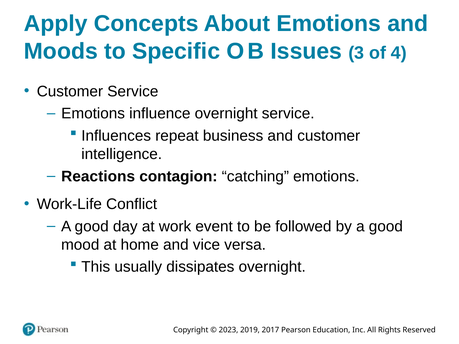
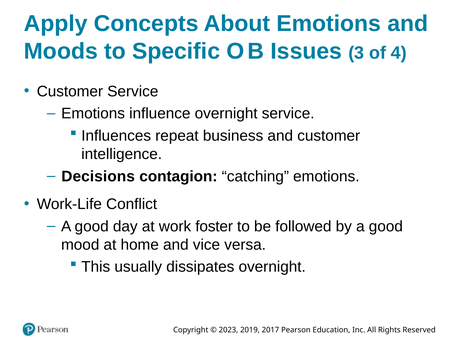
Reactions: Reactions -> Decisions (98, 176)
event: event -> foster (214, 227)
